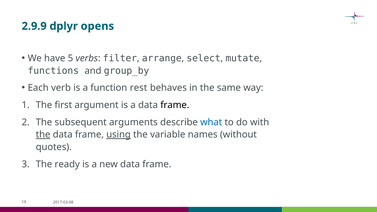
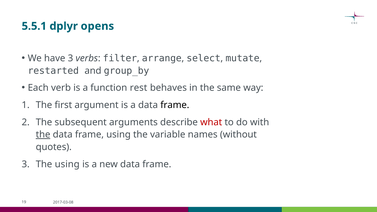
2.9.9: 2.9.9 -> 5.5.1 (34, 26)
have 5: 5 -> 3 (70, 58)
functions: functions -> restarted (53, 71)
what colour: blue -> red (211, 122)
using underline: present -> none (119, 135)
The ready: ready -> using (67, 164)
